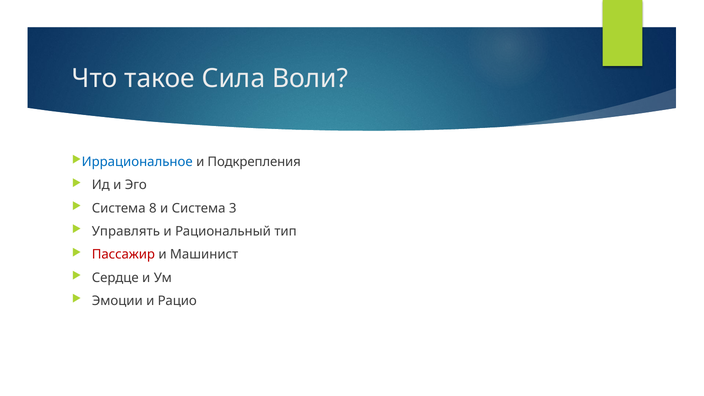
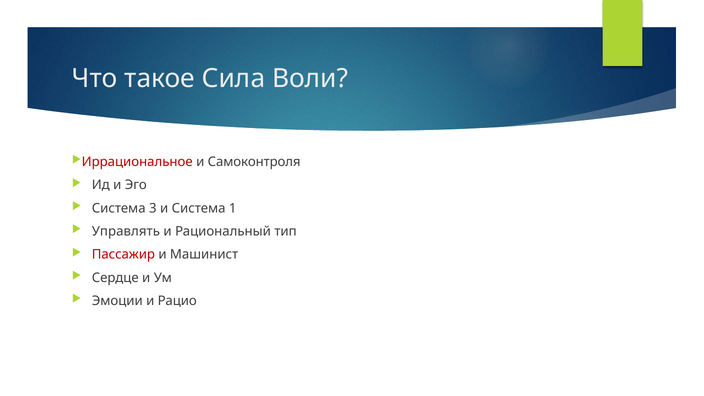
Иррациональное colour: blue -> red (137, 162)
Подкрепления: Подкрепления -> Самоконтроля (254, 162)
8: 8 -> 3 (153, 208)
3: 3 -> 1 (233, 208)
